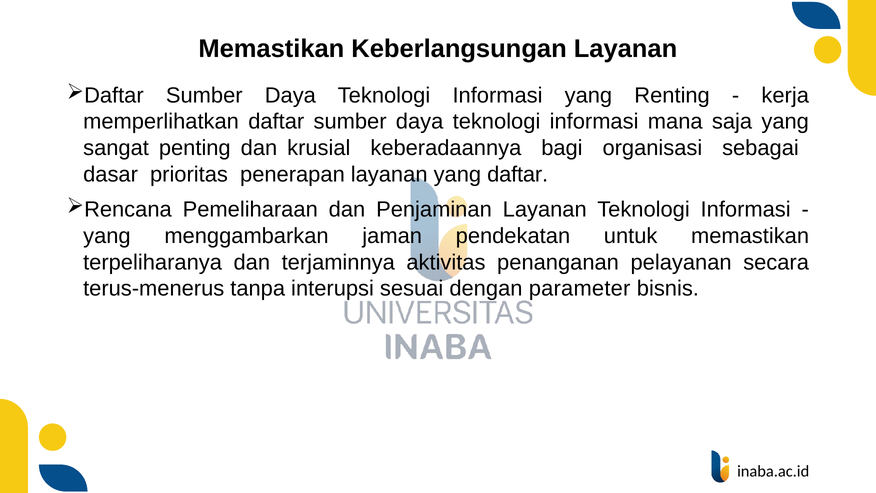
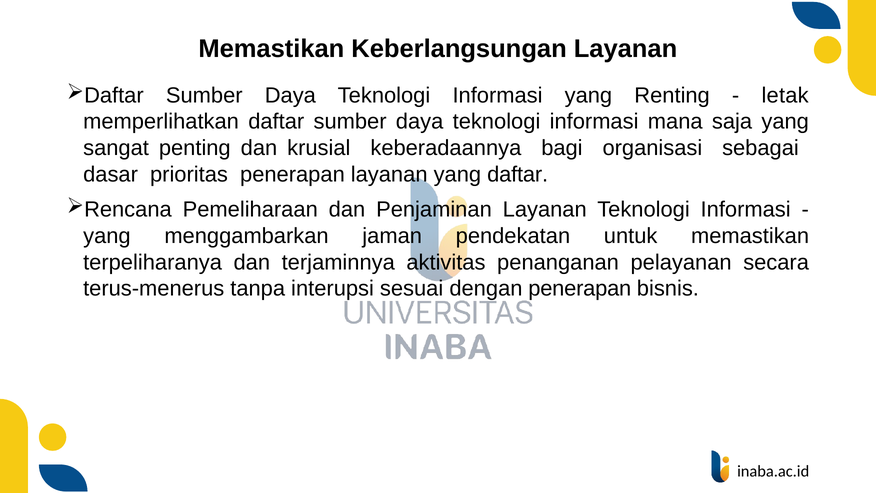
kerja: kerja -> letak (785, 95)
dengan parameter: parameter -> penerapan (580, 288)
